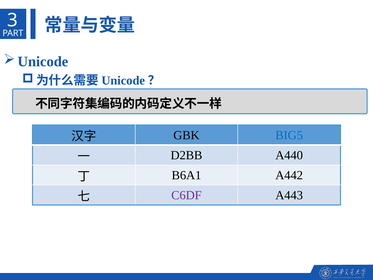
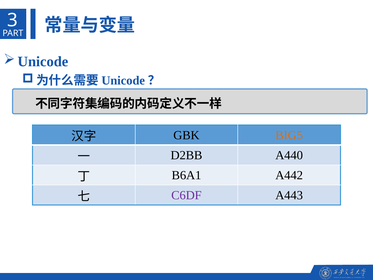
BIG5 colour: blue -> orange (289, 135)
